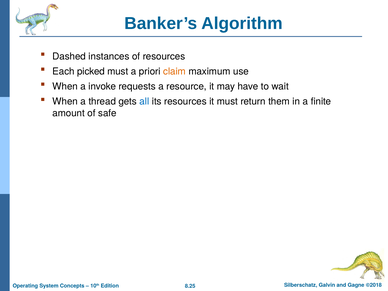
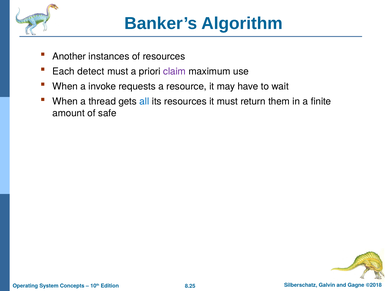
Dashed: Dashed -> Another (69, 56)
picked: picked -> detect (91, 71)
claim colour: orange -> purple (175, 71)
